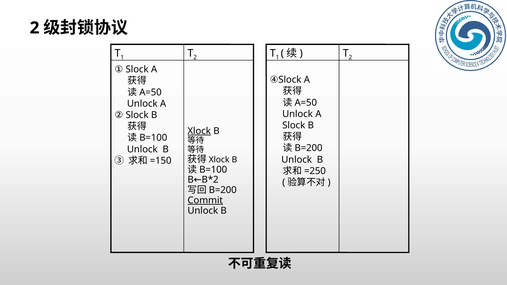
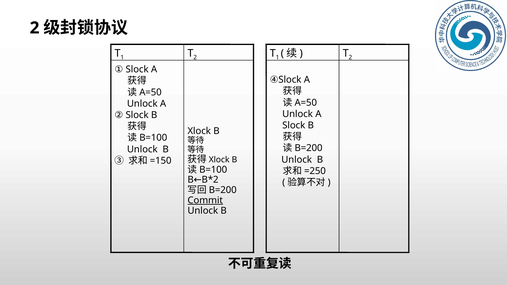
Xlock underline: present -> none (199, 131)
